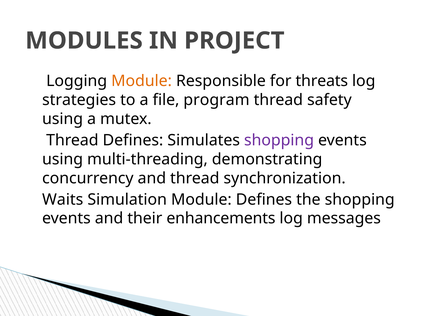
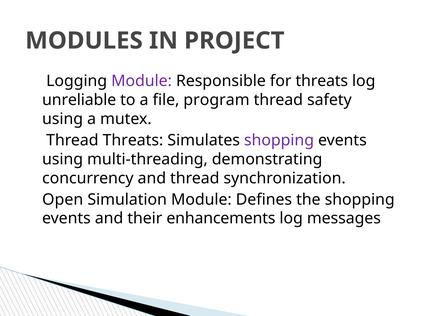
Module colour: orange -> purple (142, 81)
strategies: strategies -> unreliable (79, 100)
Thread Defines: Defines -> Threats (133, 140)
Waits: Waits -> Open (63, 200)
